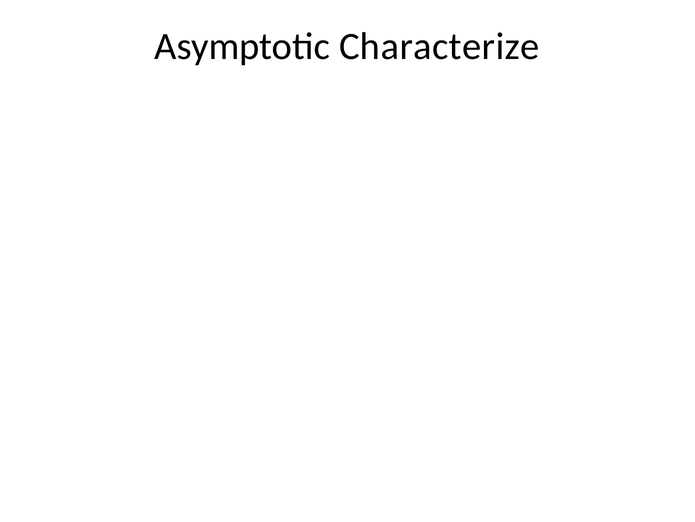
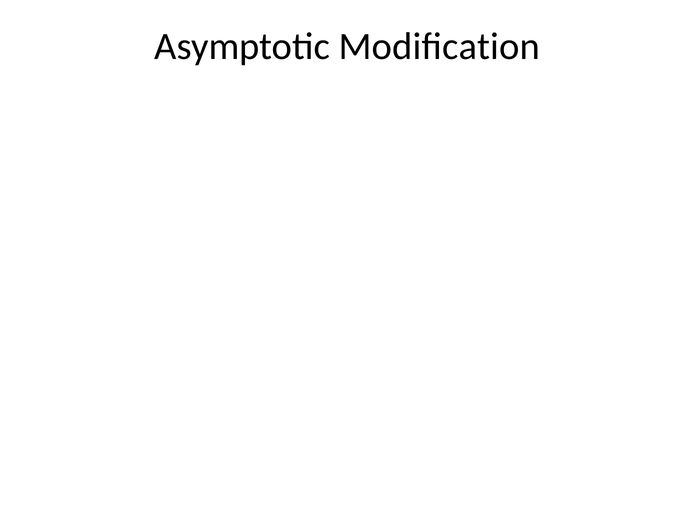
Characterize: Characterize -> Modiﬁcation (439, 47)
